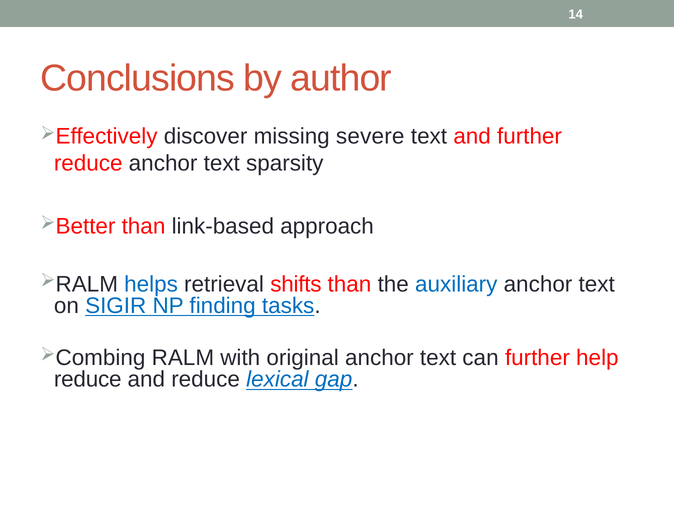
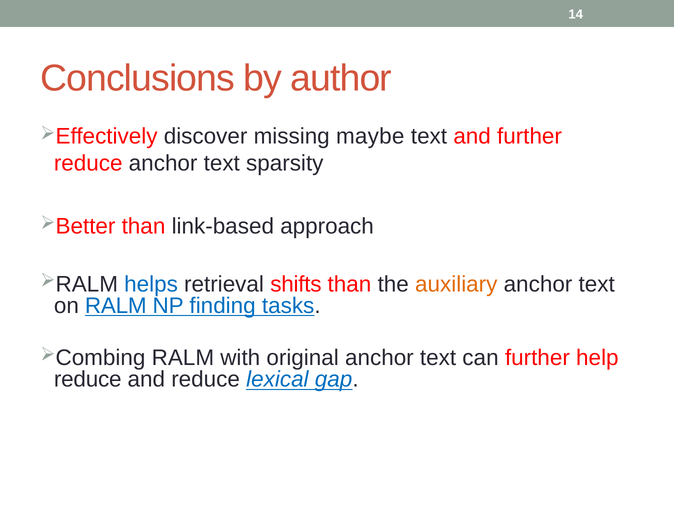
severe: severe -> maybe (370, 136)
auxiliary colour: blue -> orange (456, 284)
on SIGIR: SIGIR -> RALM (116, 305)
